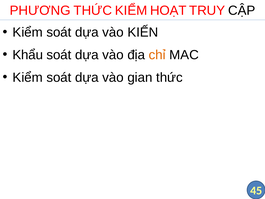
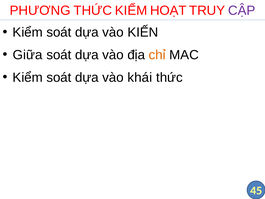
CẬP colour: black -> purple (242, 10)
Khẩu: Khẩu -> Giữa (28, 55)
gian: gian -> khái (140, 77)
